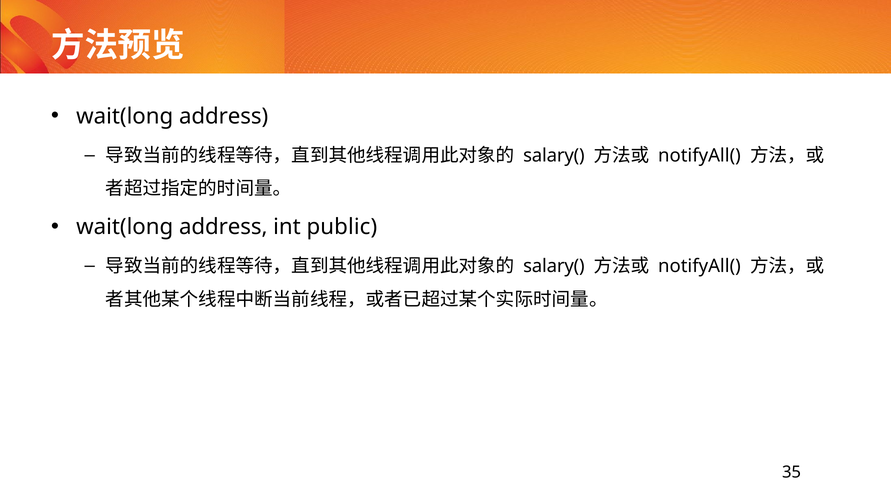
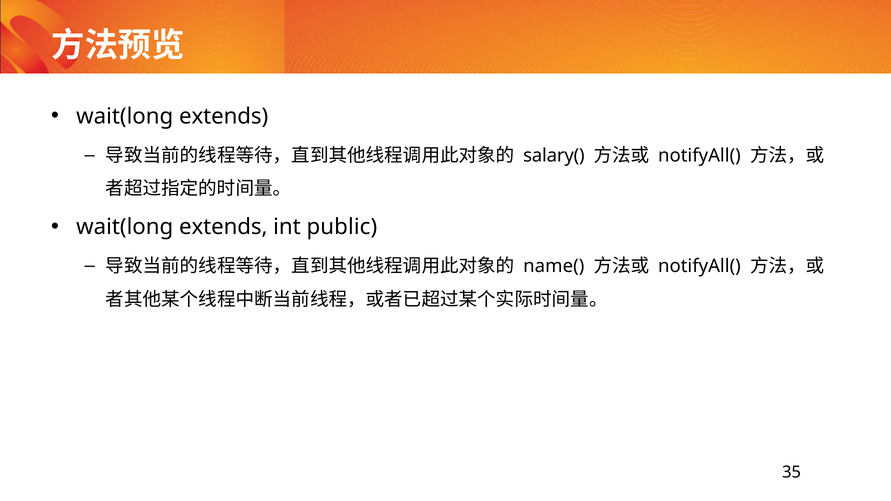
address: address -> extends (224, 116)
address: address -> extends (223, 227)
salary(: salary( -> name( (554, 266)
